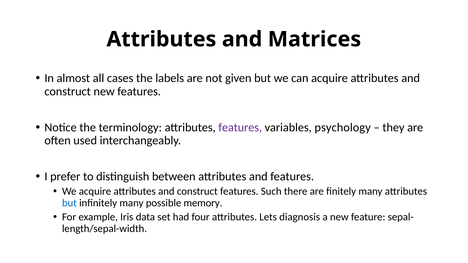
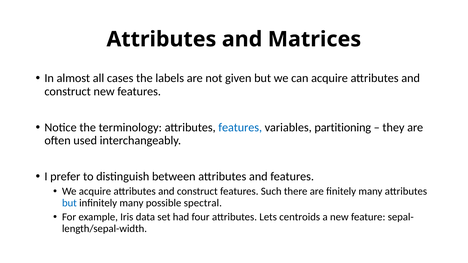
features colour: purple -> blue (240, 128)
psychology: psychology -> partitioning (343, 128)
memory: memory -> spectral (203, 203)
diagnosis: diagnosis -> centroids (300, 217)
